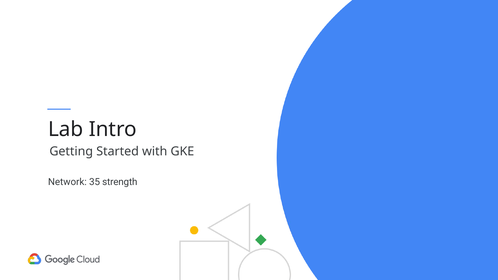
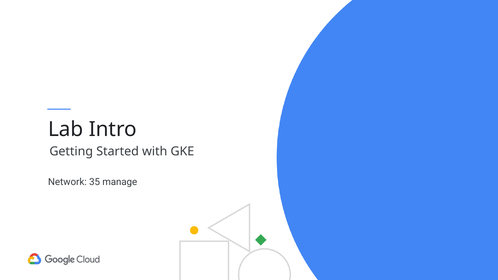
strength: strength -> manage (120, 182)
